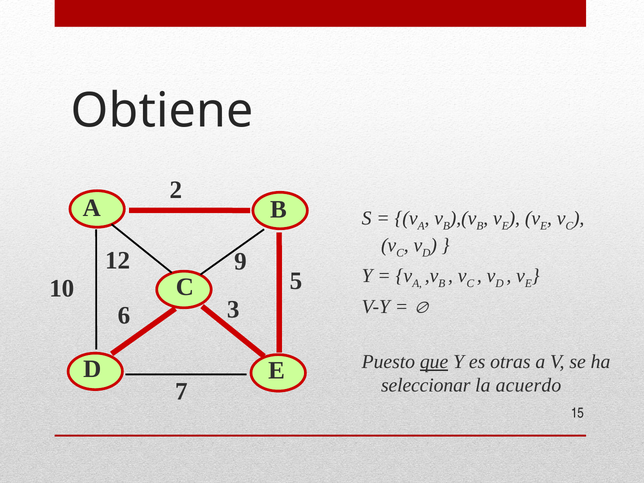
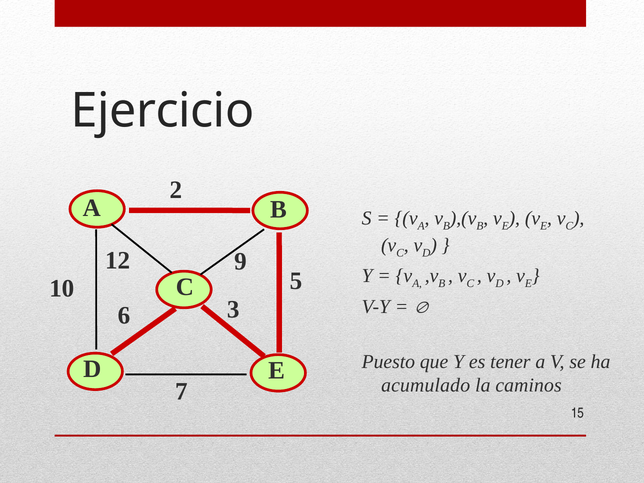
Obtiene: Obtiene -> Ejercicio (163, 111)
que underline: present -> none (434, 362)
otras: otras -> tener (510, 362)
seleccionar: seleccionar -> acumulado (426, 385)
acuerdo: acuerdo -> caminos (529, 385)
